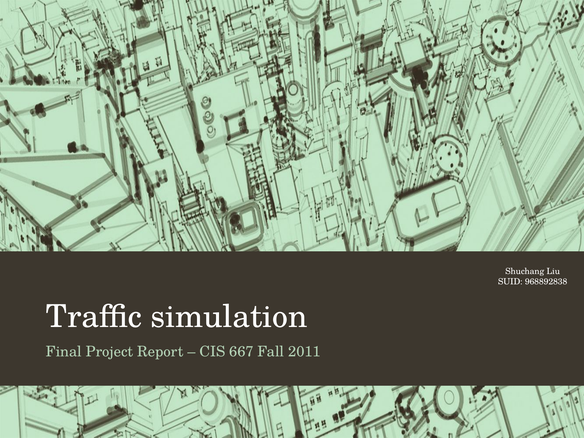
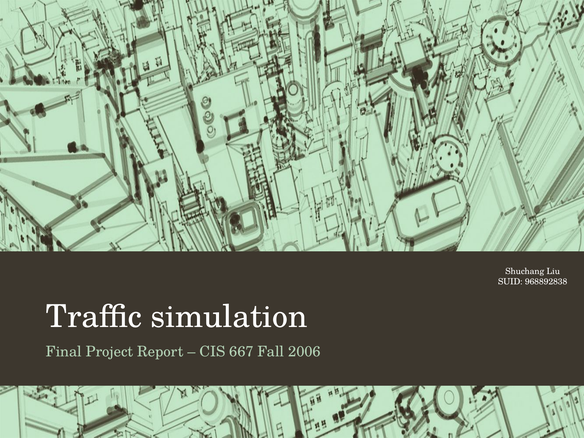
2011: 2011 -> 2006 (304, 352)
